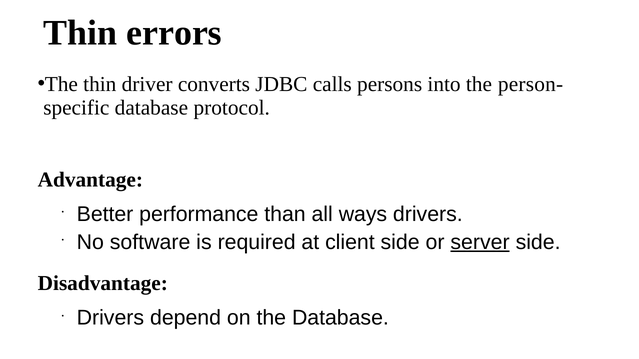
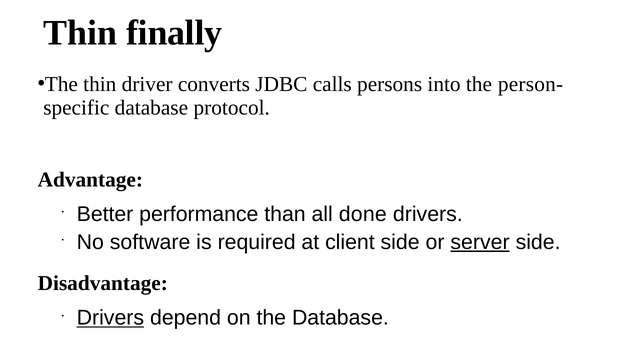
errors: errors -> finally (174, 33)
ways: ways -> done (363, 215)
Drivers underline: none -> present (110, 318)
